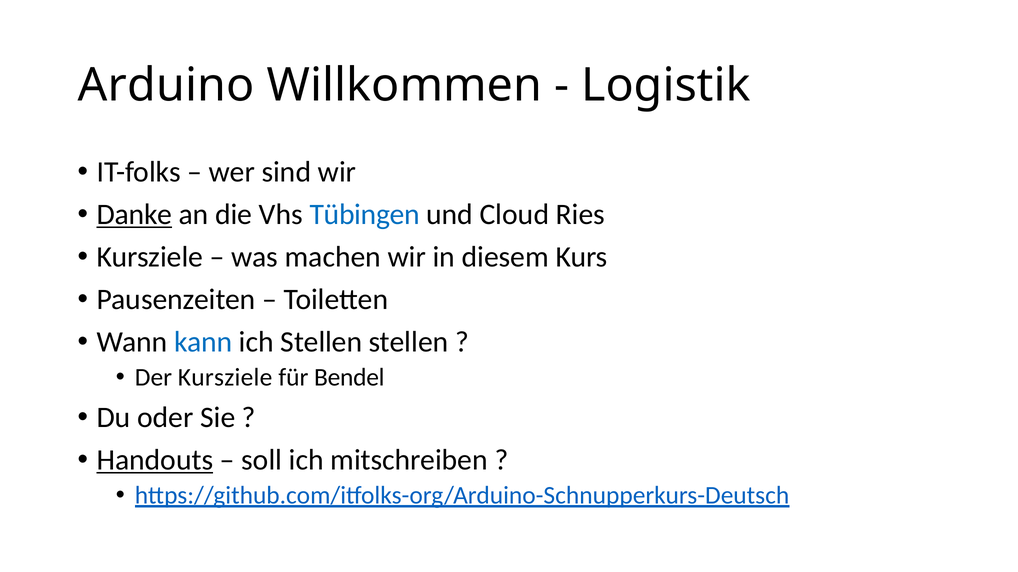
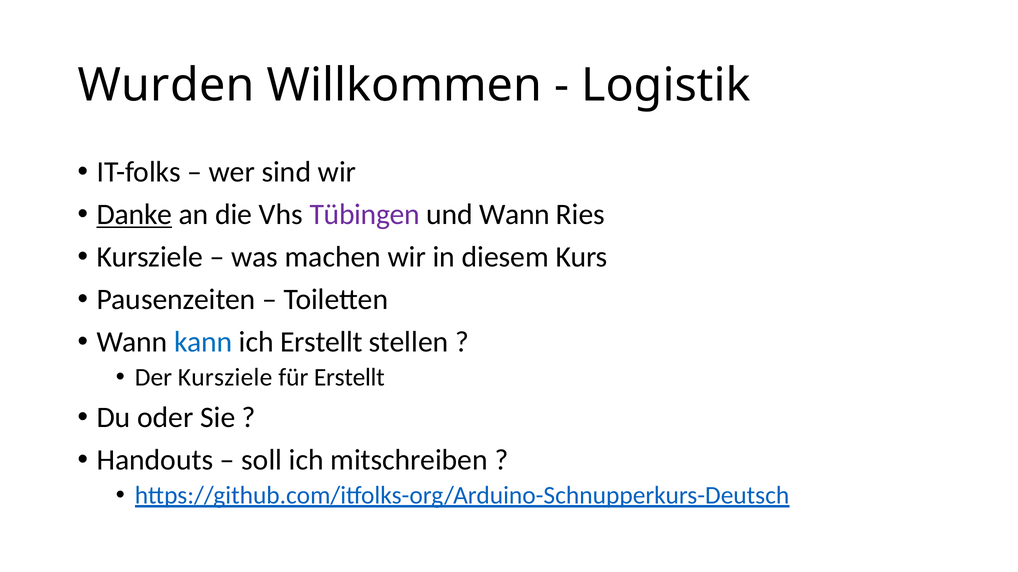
Arduino: Arduino -> Wurden (166, 86)
Tübingen colour: blue -> purple (365, 215)
und Cloud: Cloud -> Wann (515, 215)
ich Stellen: Stellen -> Erstellt (321, 343)
für Bendel: Bendel -> Erstellt (349, 378)
Handouts underline: present -> none (155, 461)
